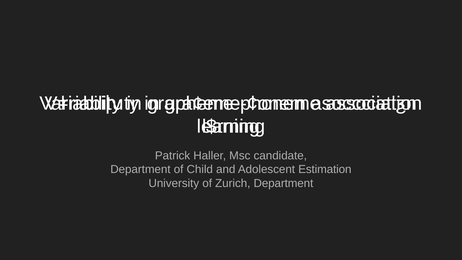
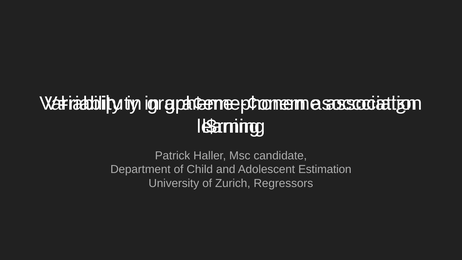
Zurich Department: Department -> Regressors (283, 183)
